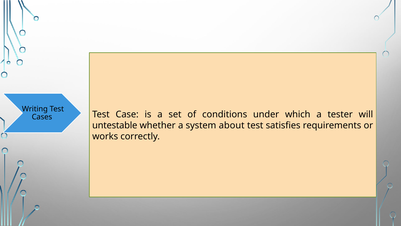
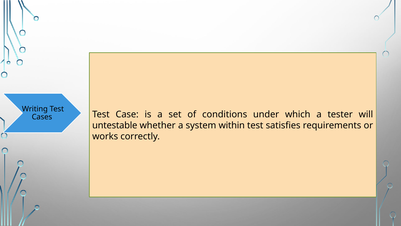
about: about -> within (232, 125)
